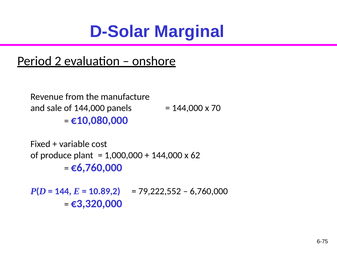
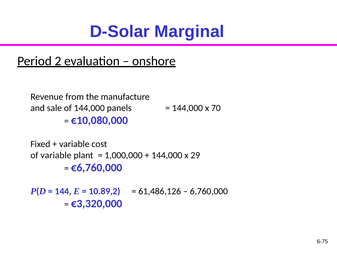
of produce: produce -> variable (56, 155)
62: 62 -> 29 (195, 155)
79,222,552: 79,222,552 -> 61,486,126 (160, 191)
